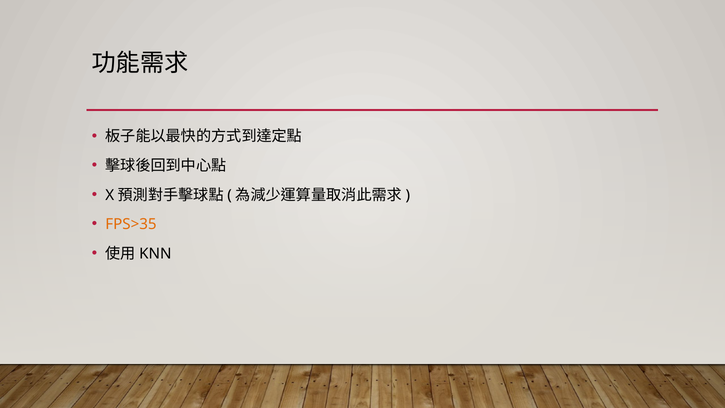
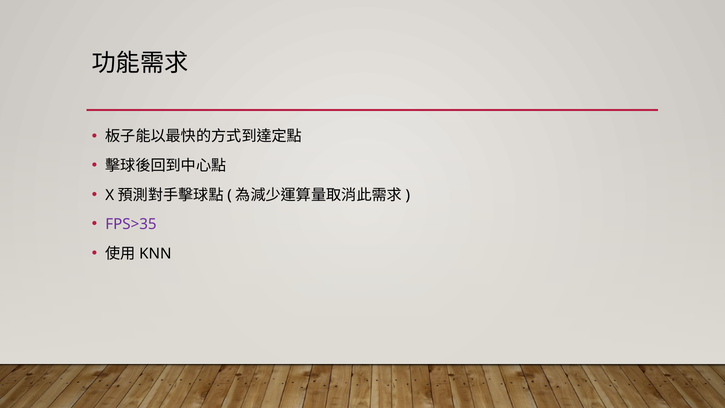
FPS>35 colour: orange -> purple (131, 224)
